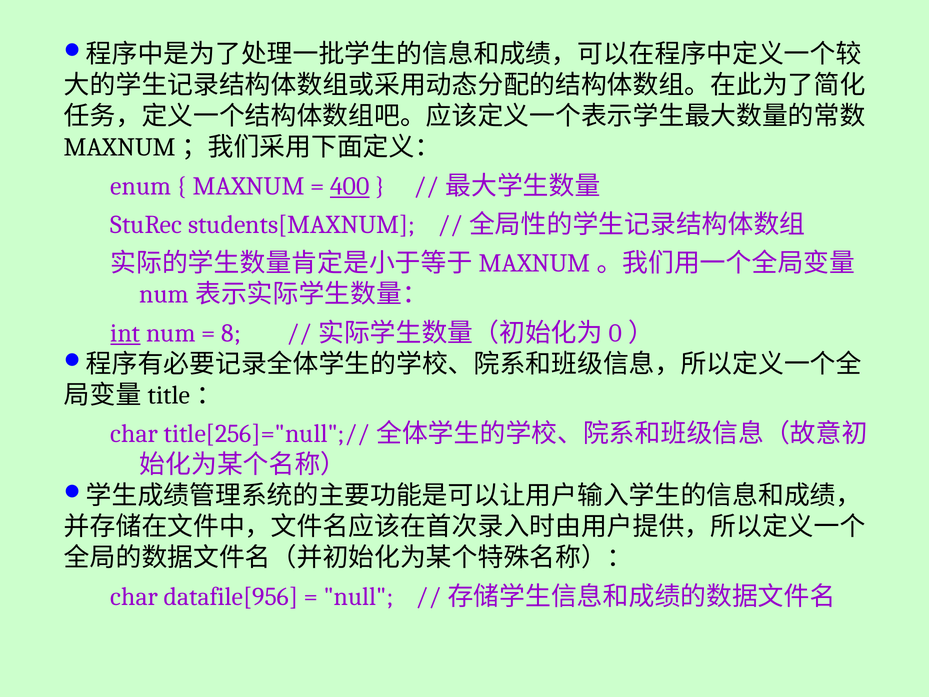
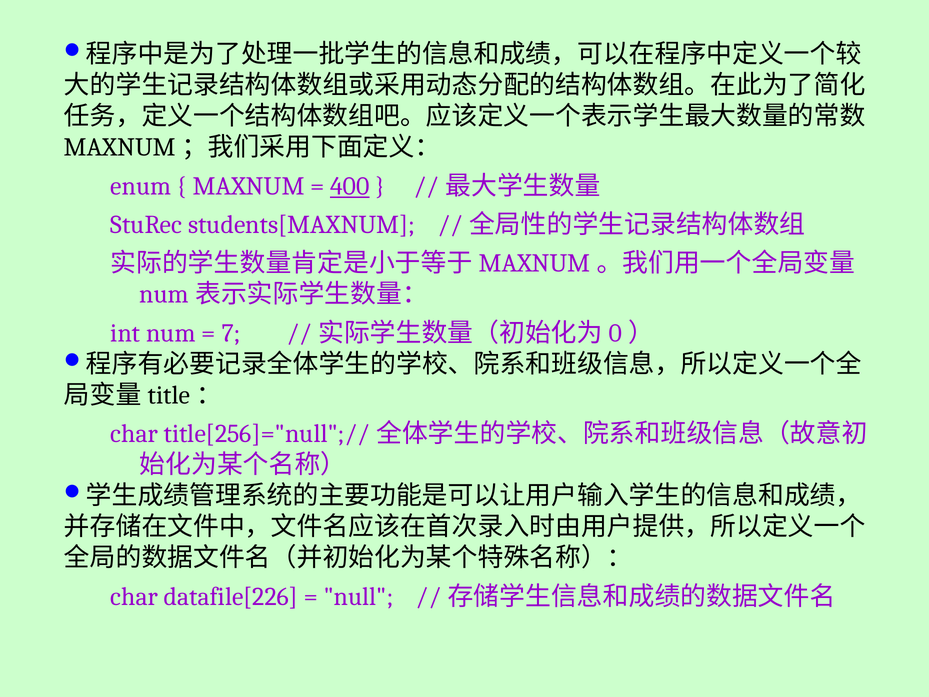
int underline: present -> none (125, 333)
8: 8 -> 7 (231, 333)
datafile[956: datafile[956 -> datafile[226 (231, 596)
